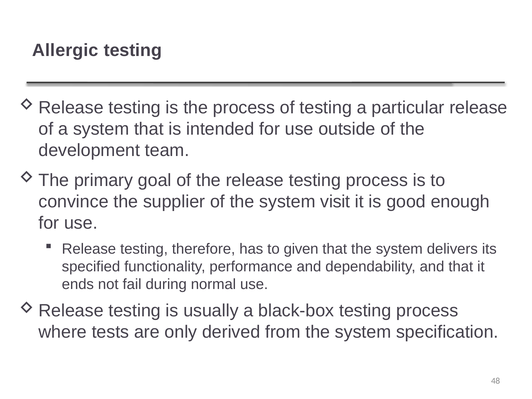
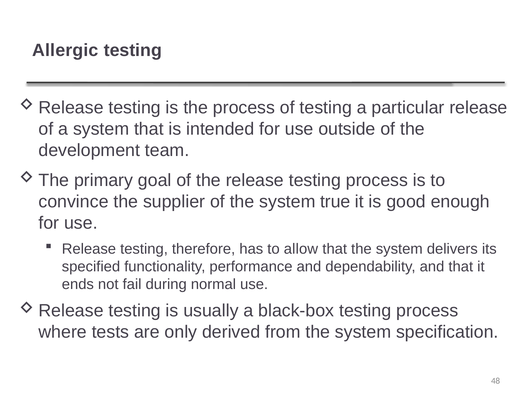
visit: visit -> true (335, 202)
given: given -> allow (301, 249)
